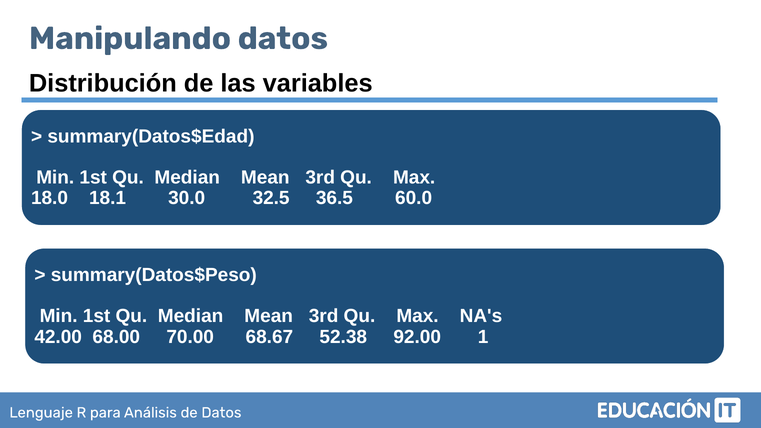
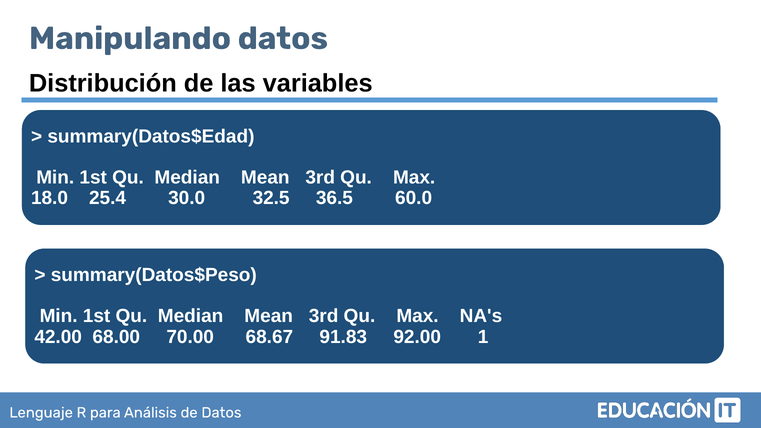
18.1: 18.1 -> 25.4 (108, 198)
52.38: 52.38 -> 91.83 (343, 337)
